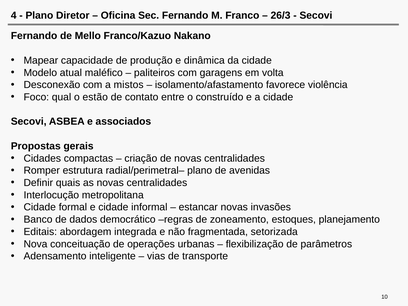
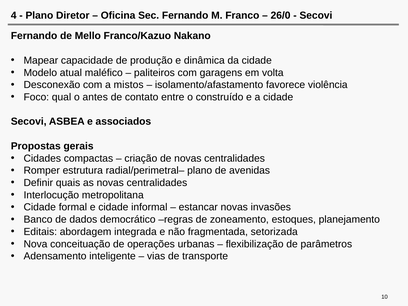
26/3: 26/3 -> 26/0 (281, 16)
estão: estão -> antes (95, 97)
